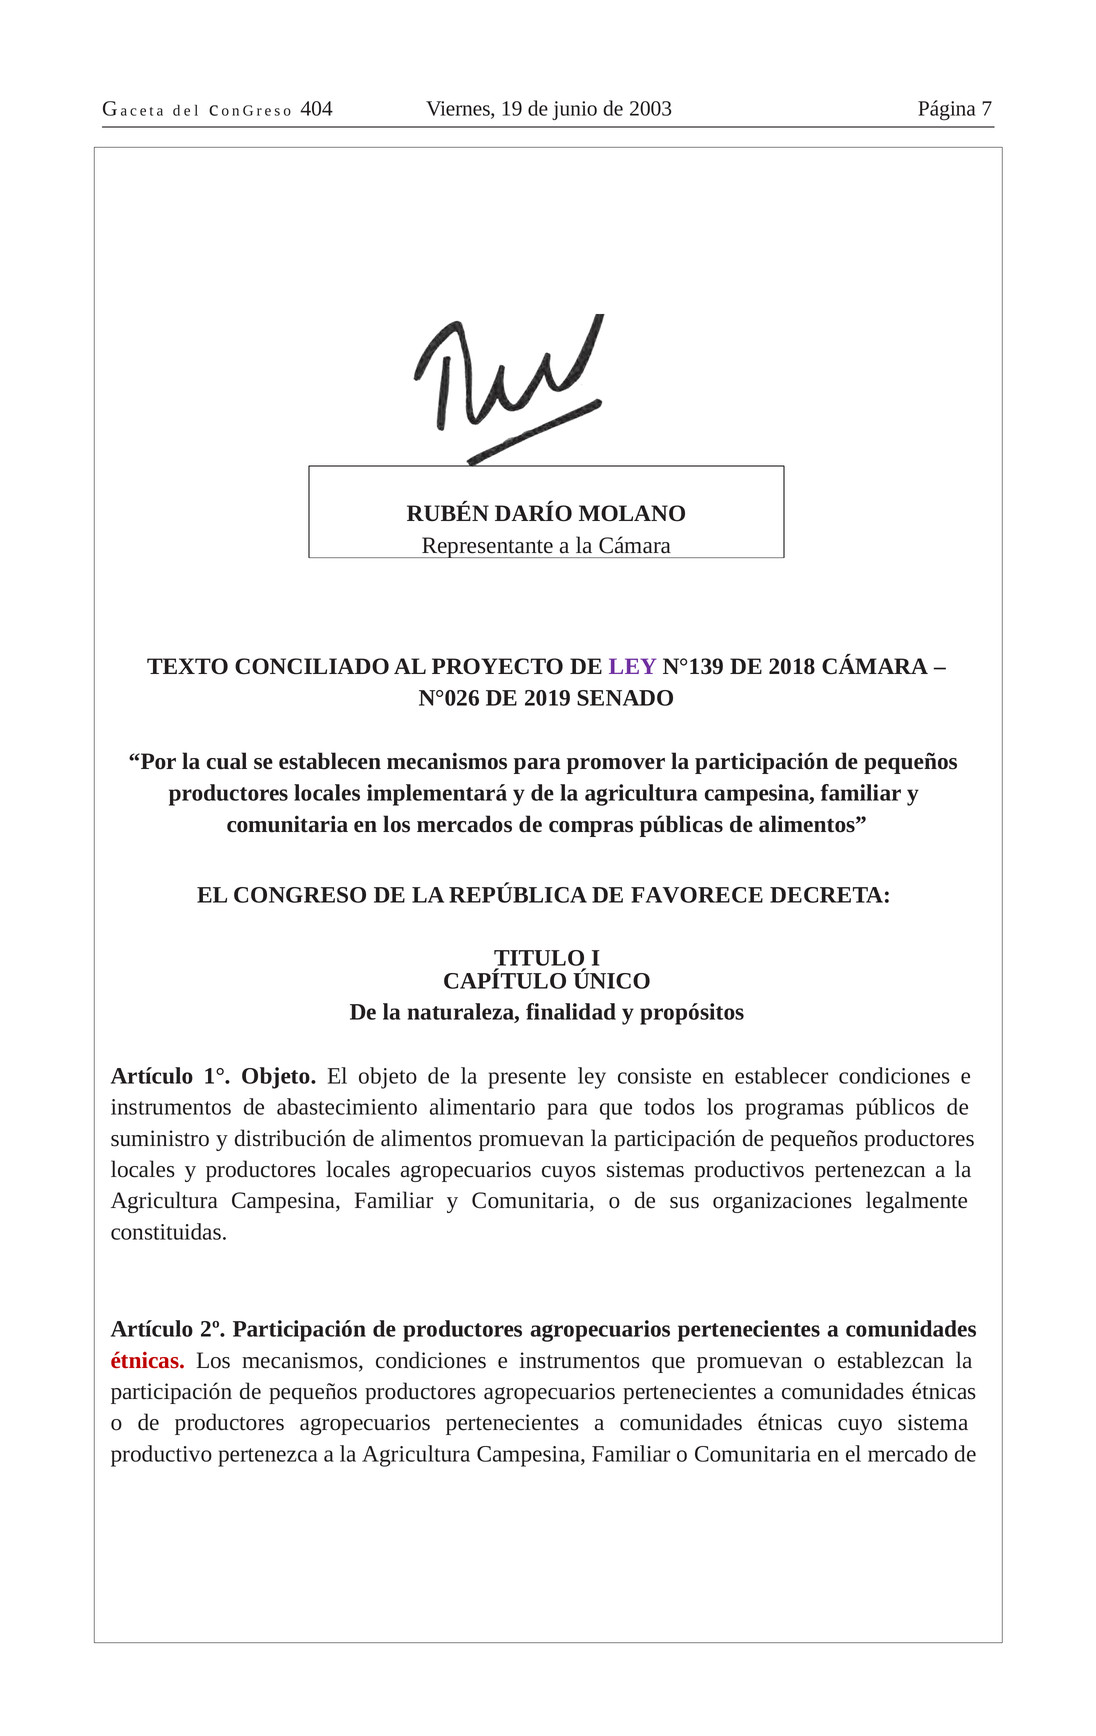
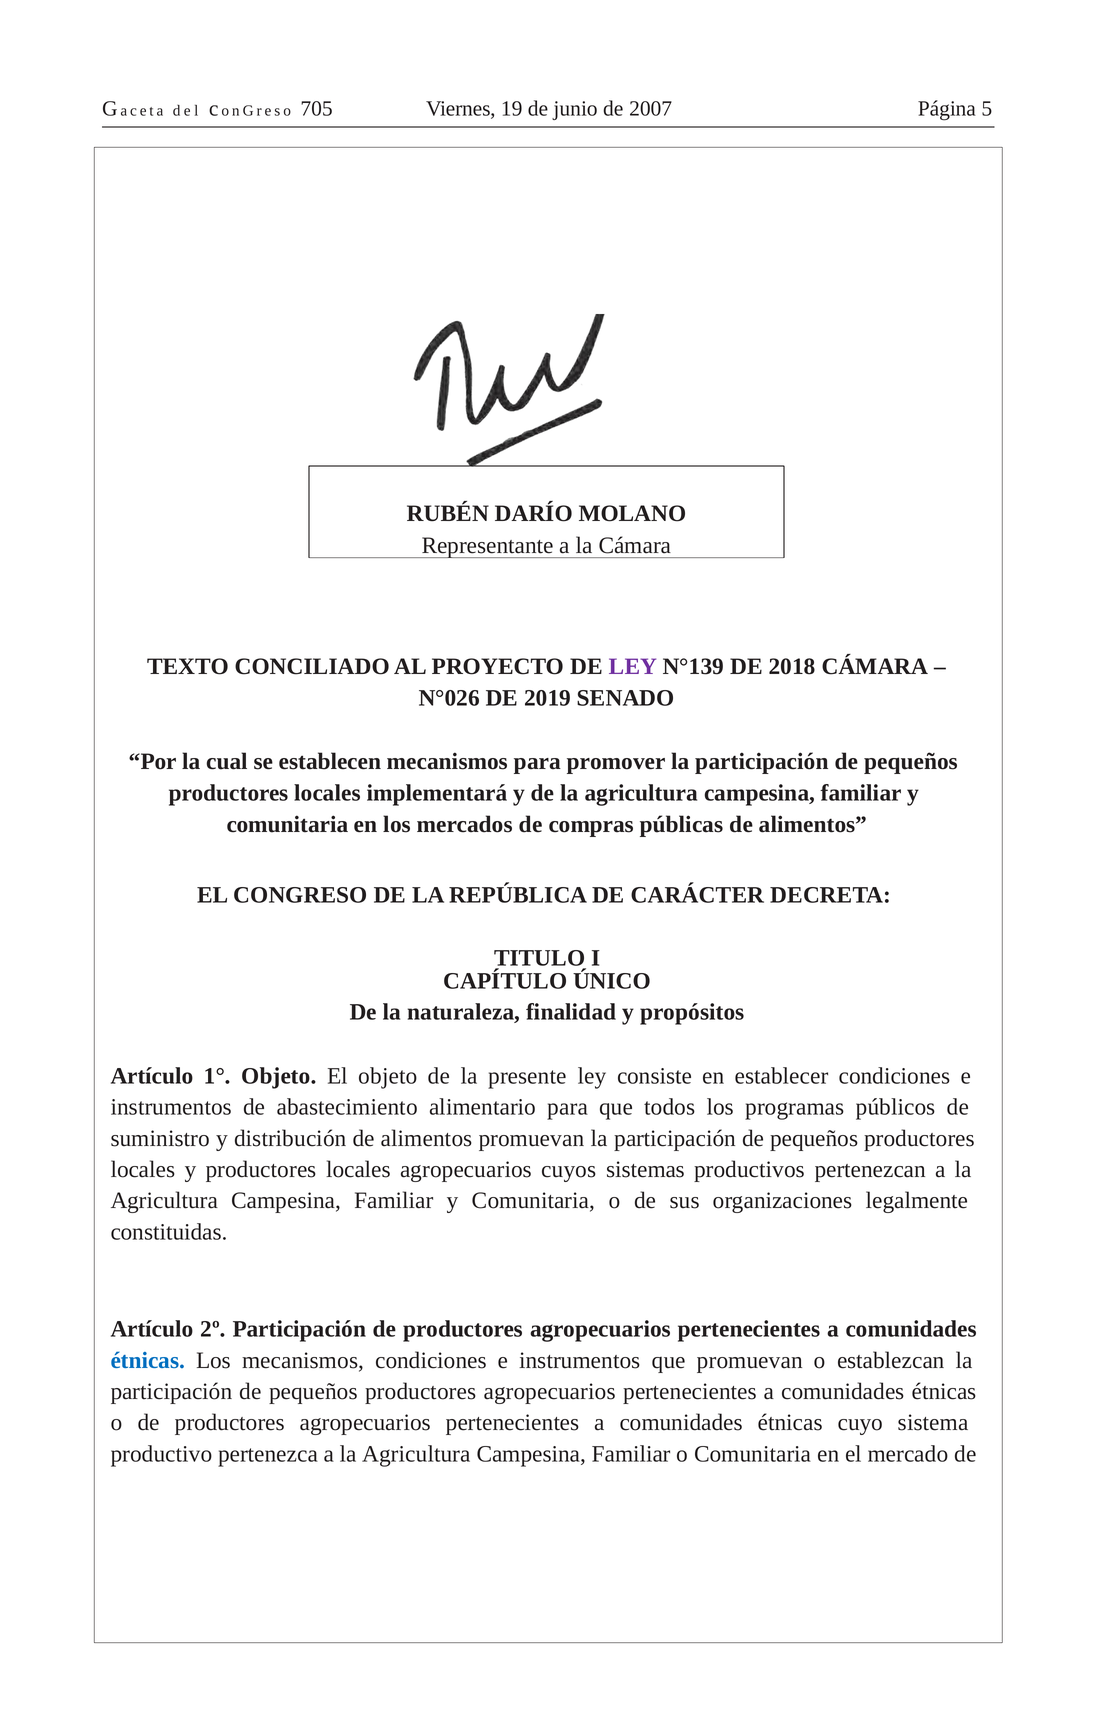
404: 404 -> 705 (317, 109)
2003: 2003 -> 2007 (651, 109)
7: 7 -> 5 (987, 109)
FAVORECE: FAVORECE -> CARÁCTER (698, 894)
étnicas colour: red -> blue (148, 1360)
